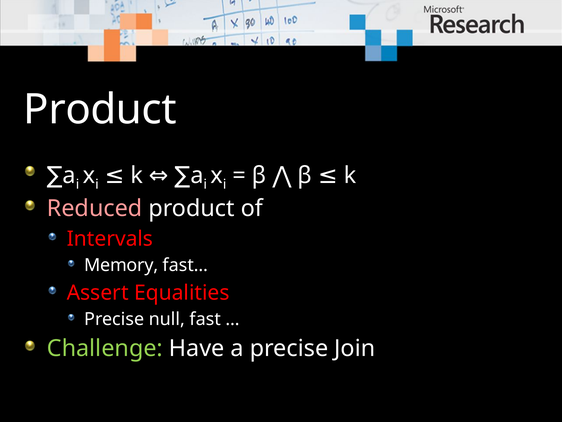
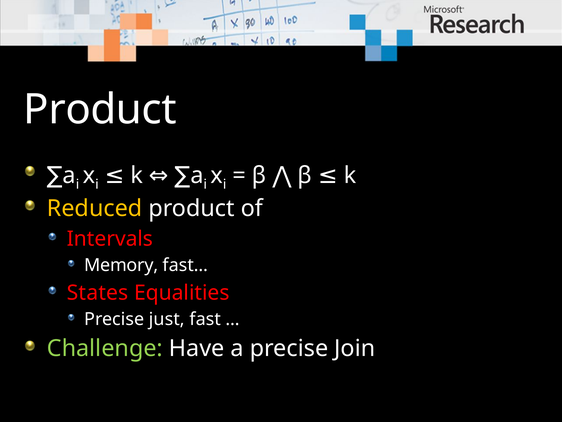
Reduced colour: pink -> yellow (95, 208)
Assert: Assert -> States (98, 292)
null: null -> just (167, 319)
